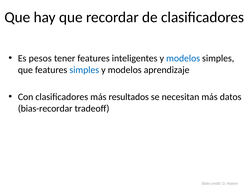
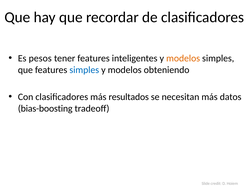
modelos colour: blue -> orange (183, 58)
aprendizaje: aprendizaje -> obteniendo (167, 70)
bias-recordar: bias-recordar -> bias-boosting (45, 108)
